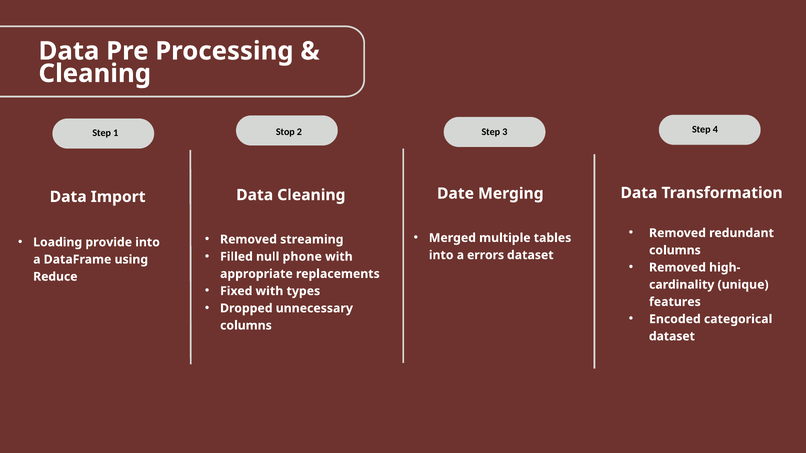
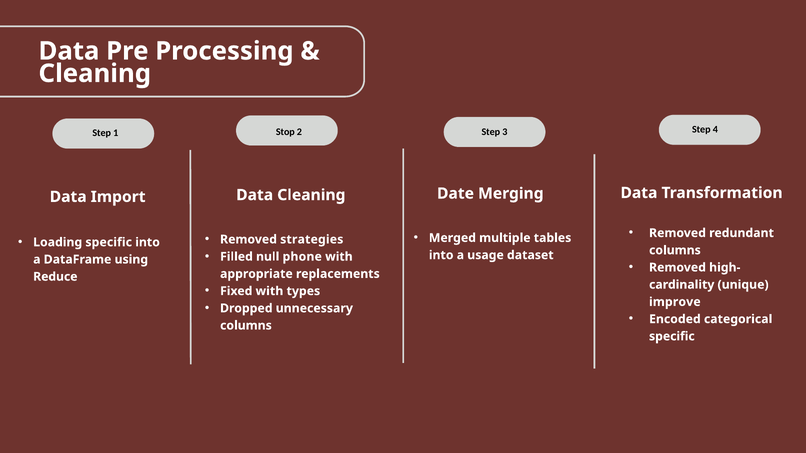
streaming: streaming -> strategies (312, 240)
Loading provide: provide -> specific (109, 242)
errors: errors -> usage (486, 255)
features: features -> improve (675, 302)
dataset: dataset -> specific (672, 337)
